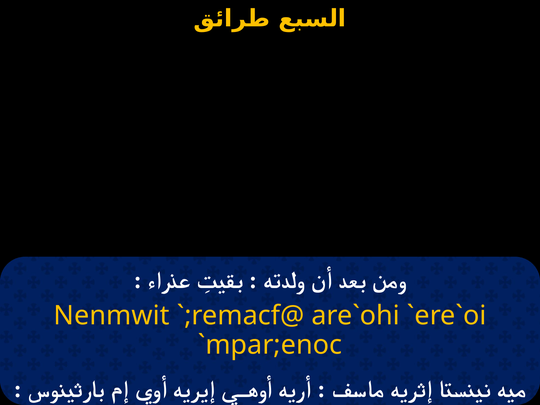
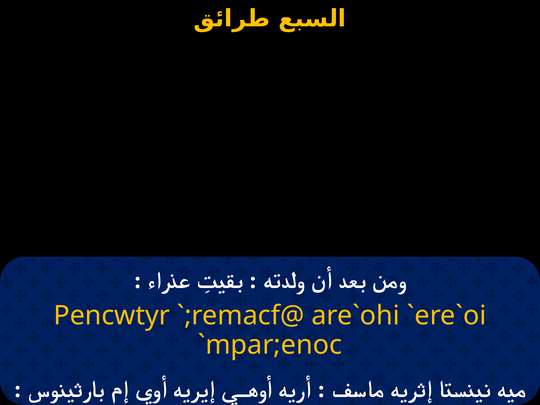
Nenmwit: Nenmwit -> Pencwtyr (112, 316)
